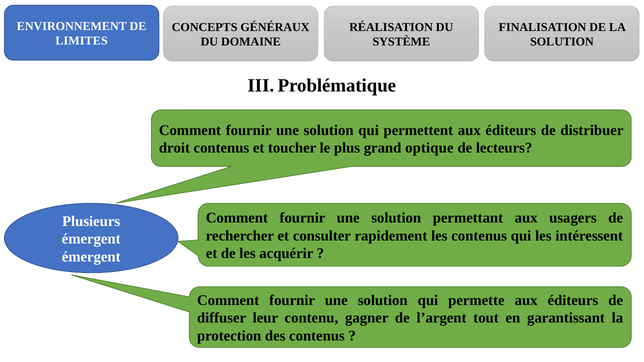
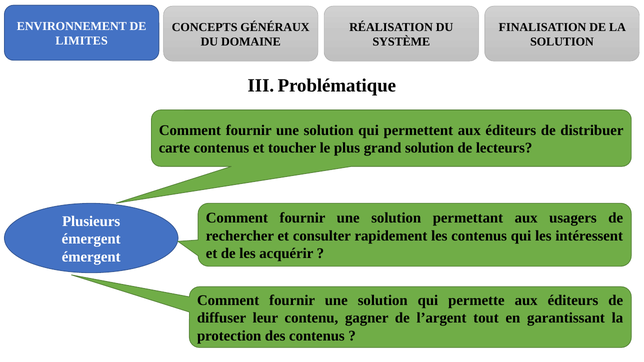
droit: droit -> carte (174, 148)
grand optique: optique -> solution (430, 148)
